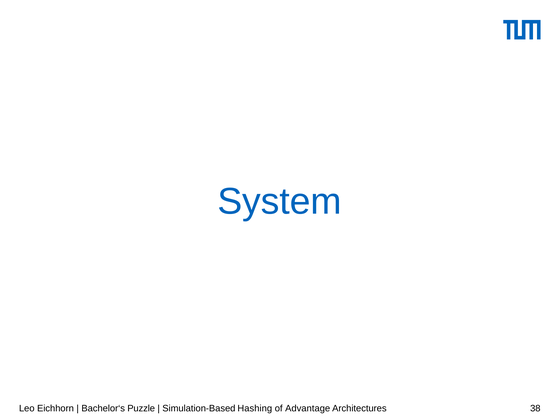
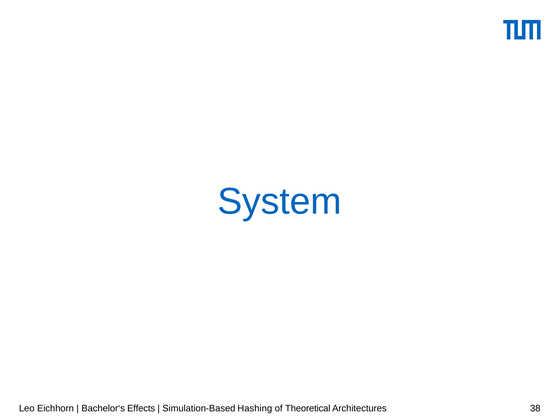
Puzzle: Puzzle -> Effects (141, 408)
Advantage: Advantage -> Theoretical (308, 408)
